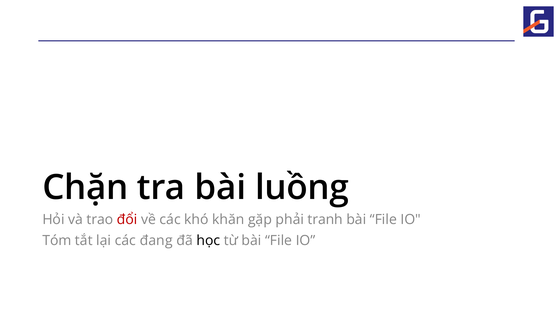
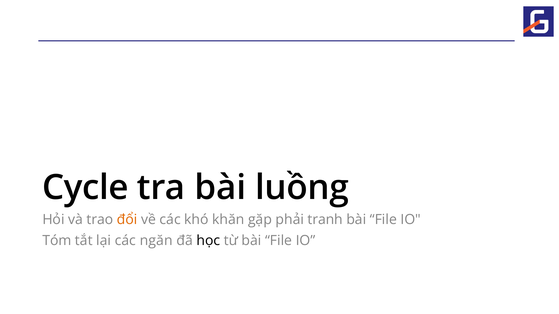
Chặn: Chặn -> Cycle (85, 188)
đổi colour: red -> orange (127, 220)
đang: đang -> ngăn (156, 241)
